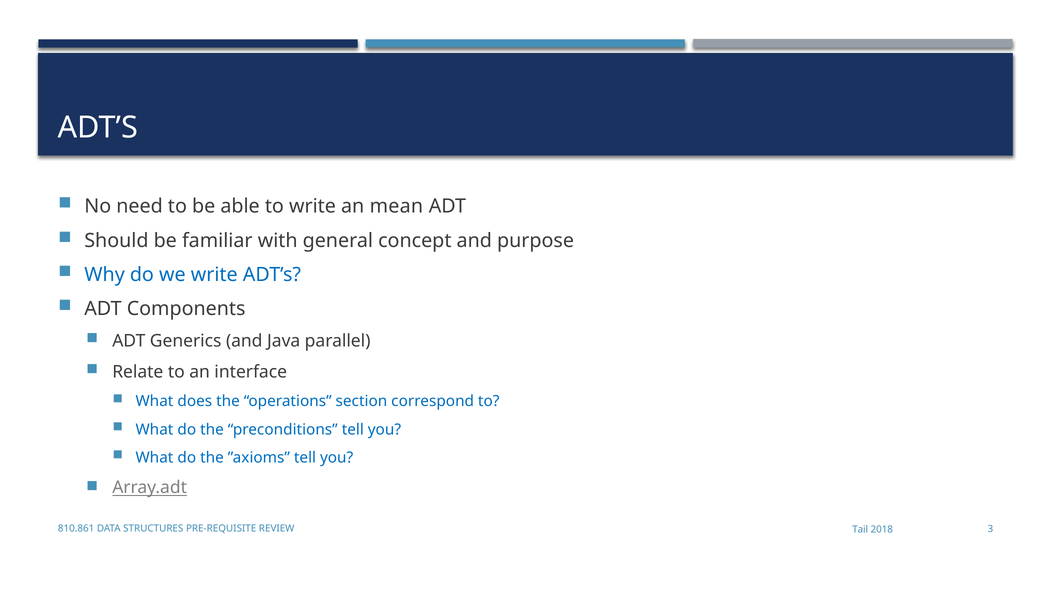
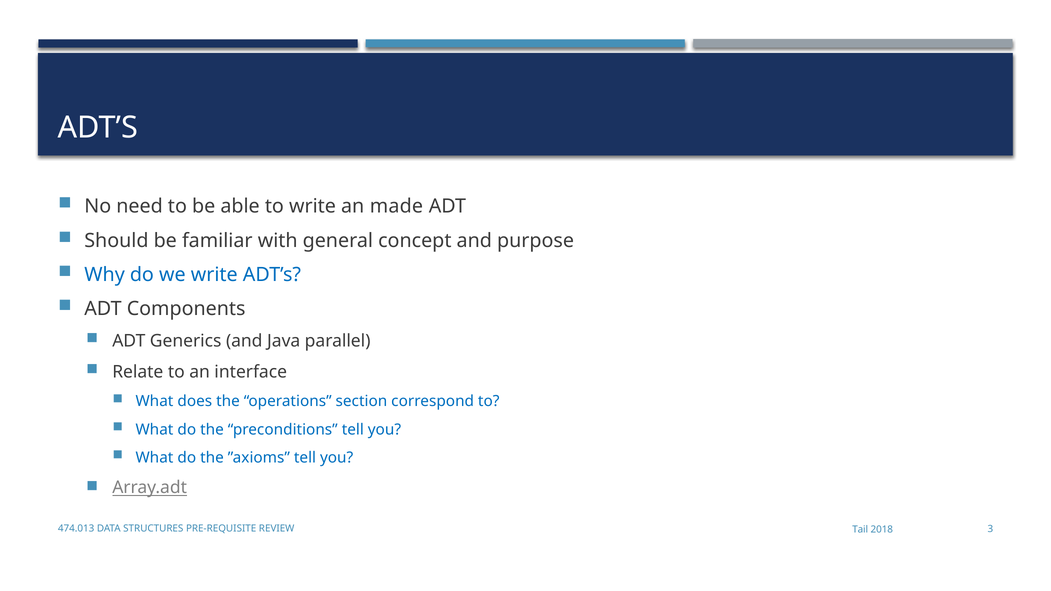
mean: mean -> made (396, 207)
810.861: 810.861 -> 474.013 (76, 529)
